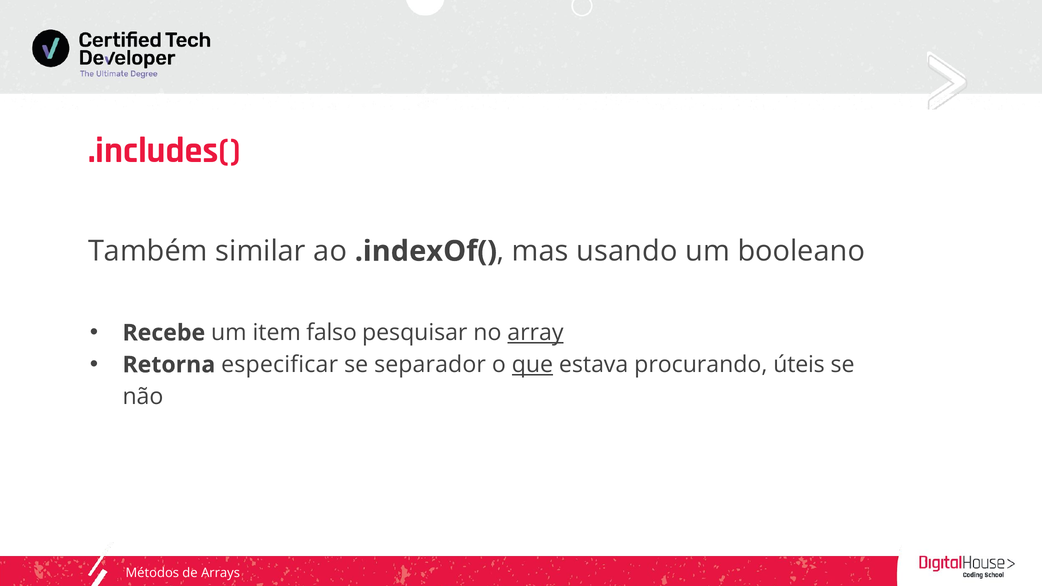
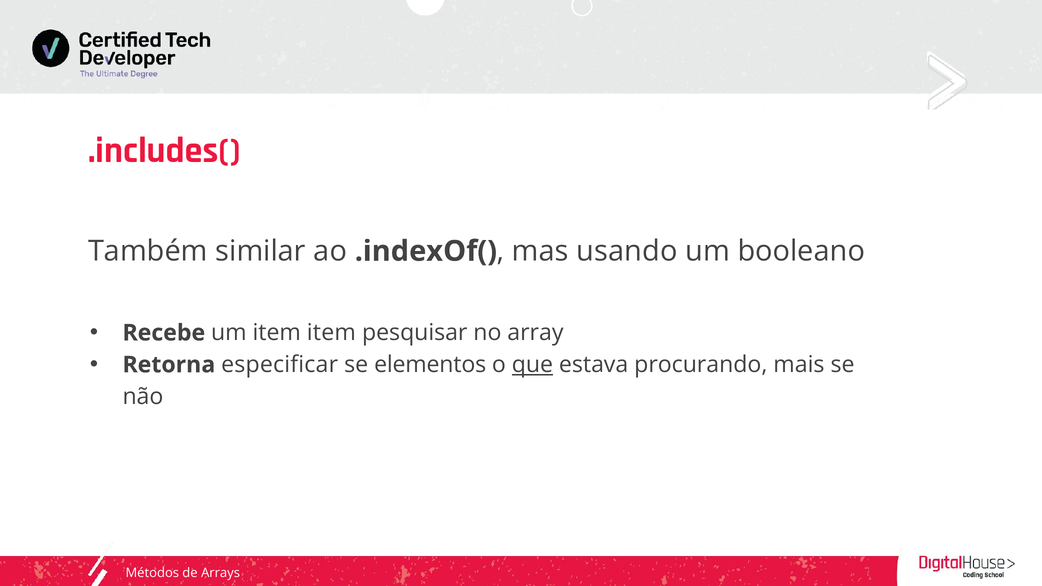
item falso: falso -> item (331, 333)
array underline: present -> none (535, 333)
separador: separador -> elementos (430, 365)
úteis: úteis -> mais (799, 365)
